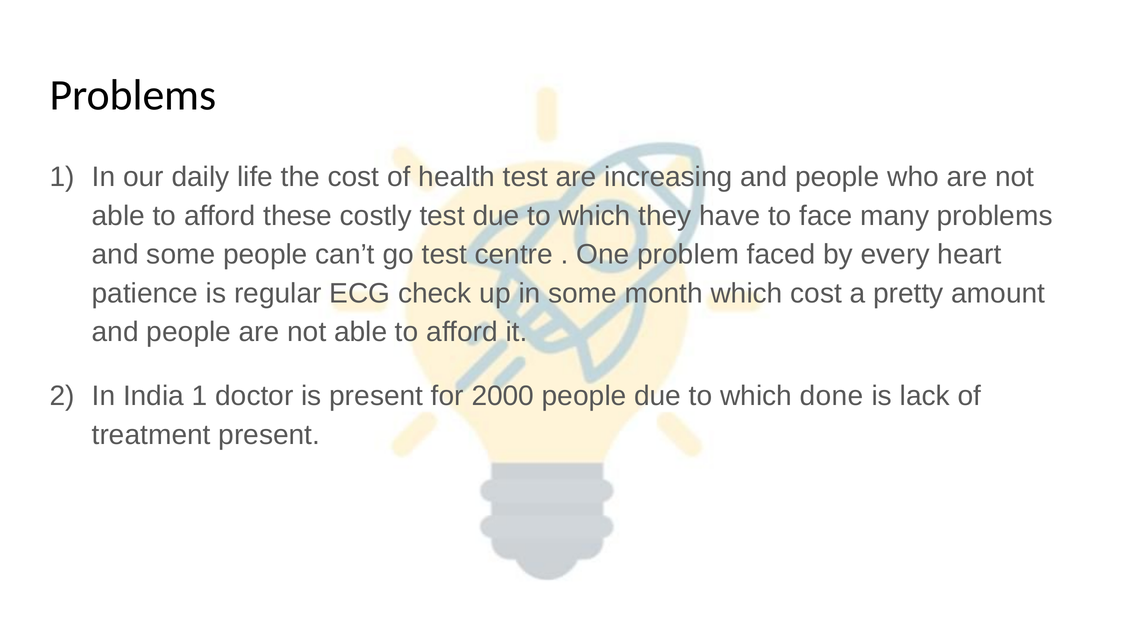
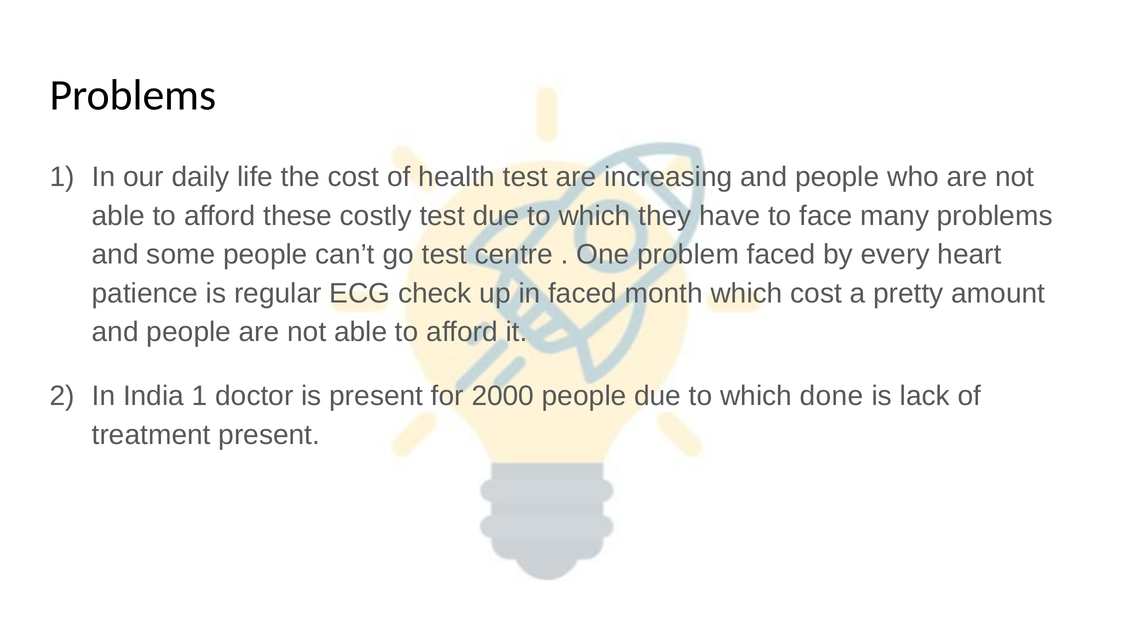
in some: some -> faced (583, 294)
